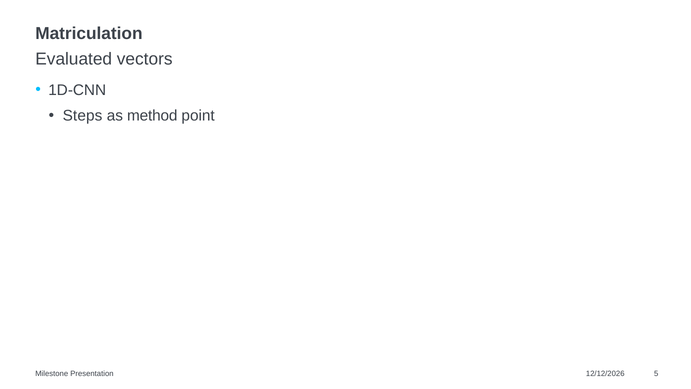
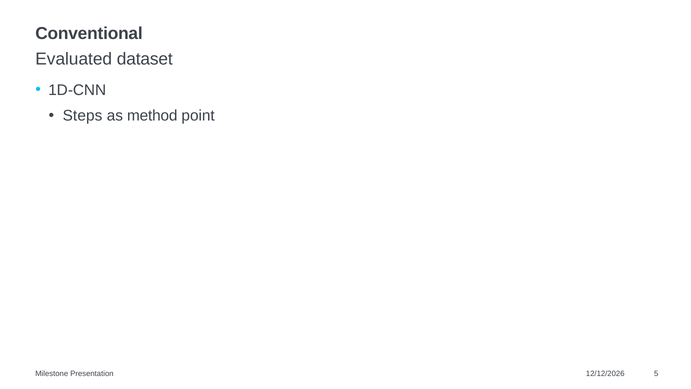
Matriculation: Matriculation -> Conventional (89, 34)
vectors: vectors -> dataset (145, 59)
